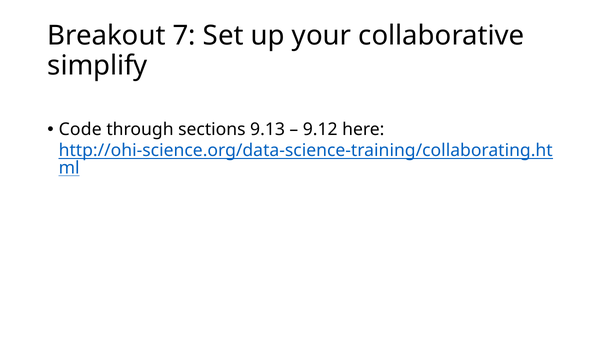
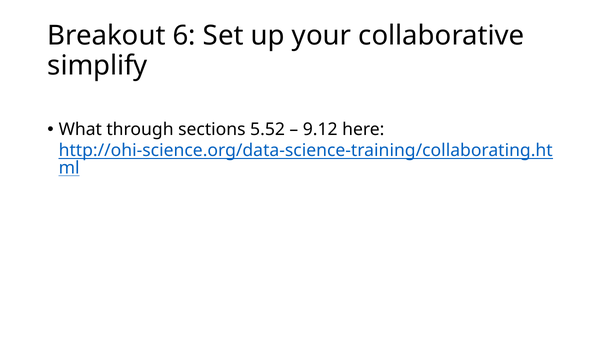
7: 7 -> 6 (184, 36)
Code: Code -> What (80, 130)
9.13: 9.13 -> 5.52 (268, 130)
